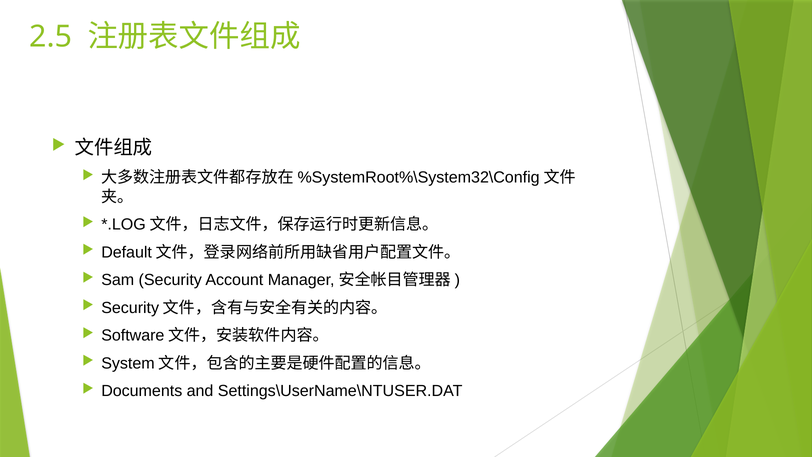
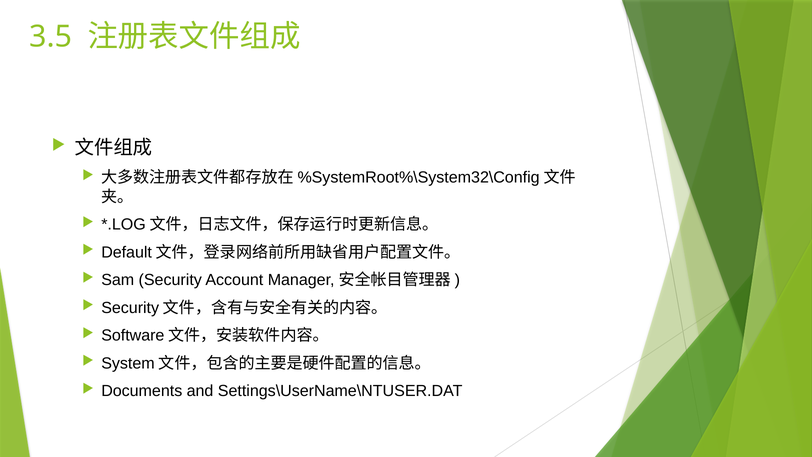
2.5: 2.5 -> 3.5 (51, 36)
